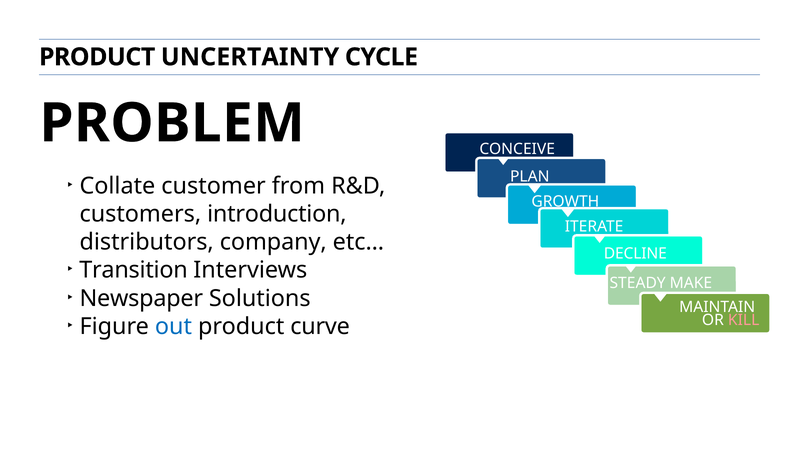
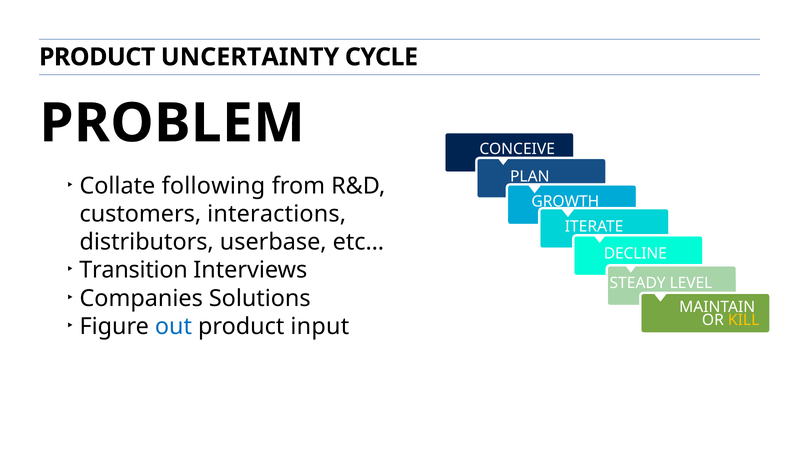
customer: customer -> following (213, 186)
introduction: introduction -> interactions (277, 214)
company: company -> userbase (273, 242)
MAKE: MAKE -> LEVEL (691, 283)
Newspaper: Newspaper -> Companies (141, 298)
KILL colour: pink -> yellow (744, 320)
curve: curve -> input (320, 326)
